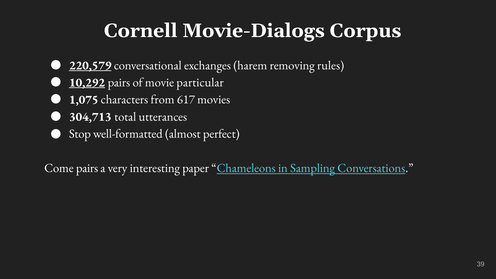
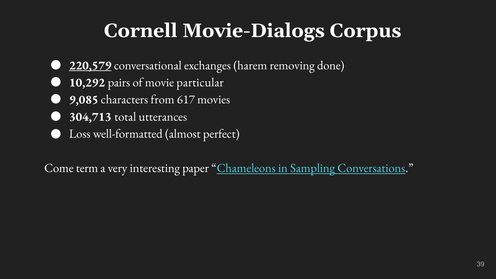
rules: rules -> done (331, 65)
10,292 underline: present -> none (87, 82)
1,075: 1,075 -> 9,085 (84, 100)
Stop: Stop -> Loss (80, 134)
Come pairs: pairs -> term (87, 168)
